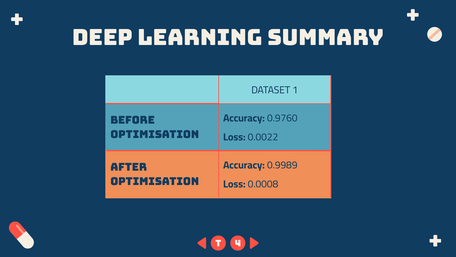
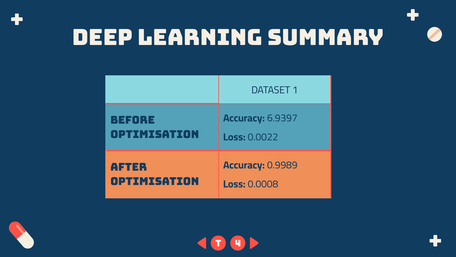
0.9760: 0.9760 -> 6.9397 (282, 118)
